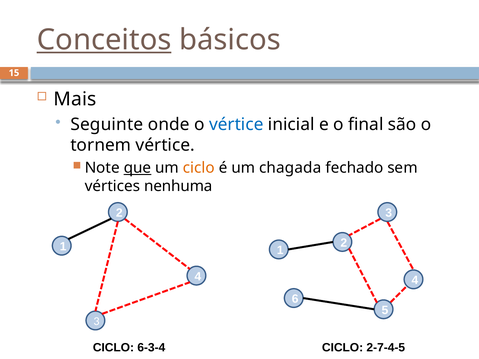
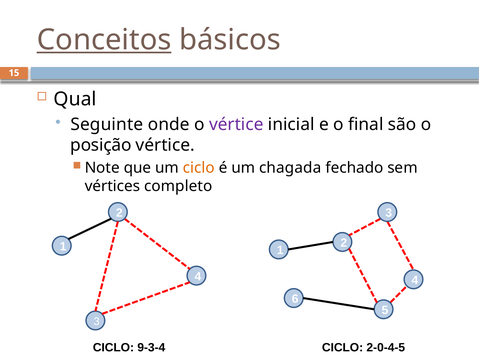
Mais: Mais -> Qual (75, 99)
vértice colour: blue -> purple (236, 125)
tornem: tornem -> posição (101, 145)
que underline: present -> none (137, 168)
nenhuma: nenhuma -> completo (178, 186)
6-3-4: 6-3-4 -> 9-3-4 (151, 348)
2-7-4-5: 2-7-4-5 -> 2-0-4-5 (386, 348)
